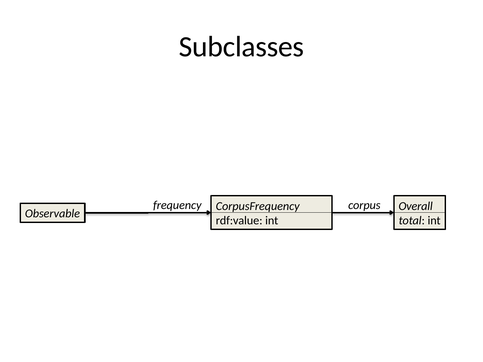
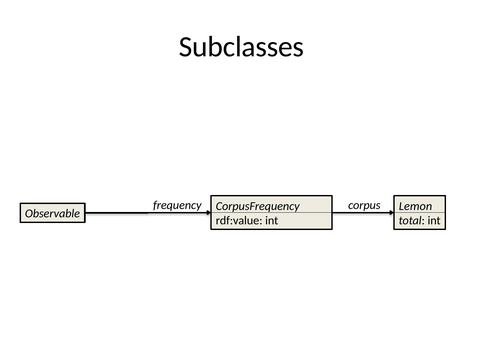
Overall: Overall -> Lemon (416, 206)
